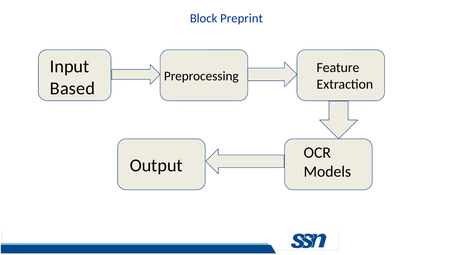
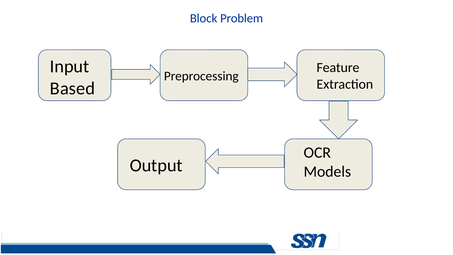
Preprint: Preprint -> Problem (242, 18)
